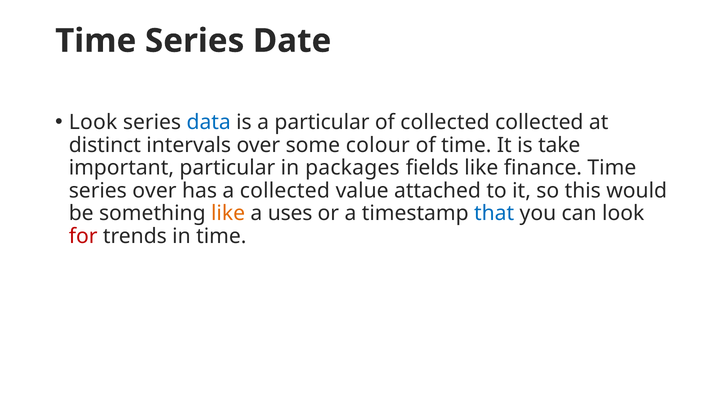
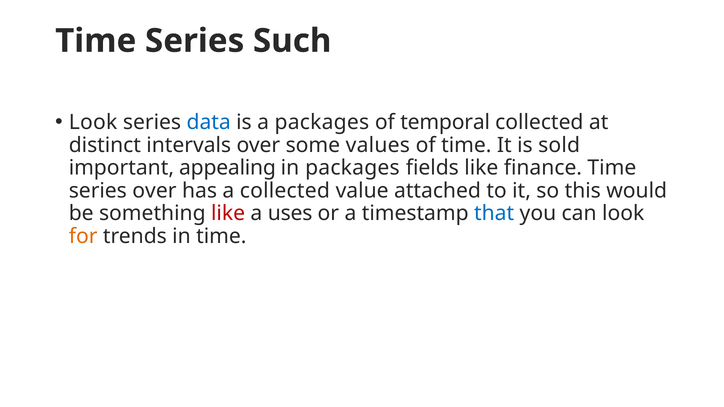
Date: Date -> Such (292, 41)
a particular: particular -> packages (322, 122)
of collected: collected -> temporal (445, 122)
colour: colour -> values (378, 145)
take: take -> sold (559, 145)
important particular: particular -> appealing (228, 168)
like colour: orange -> red (228, 214)
for colour: red -> orange (83, 236)
